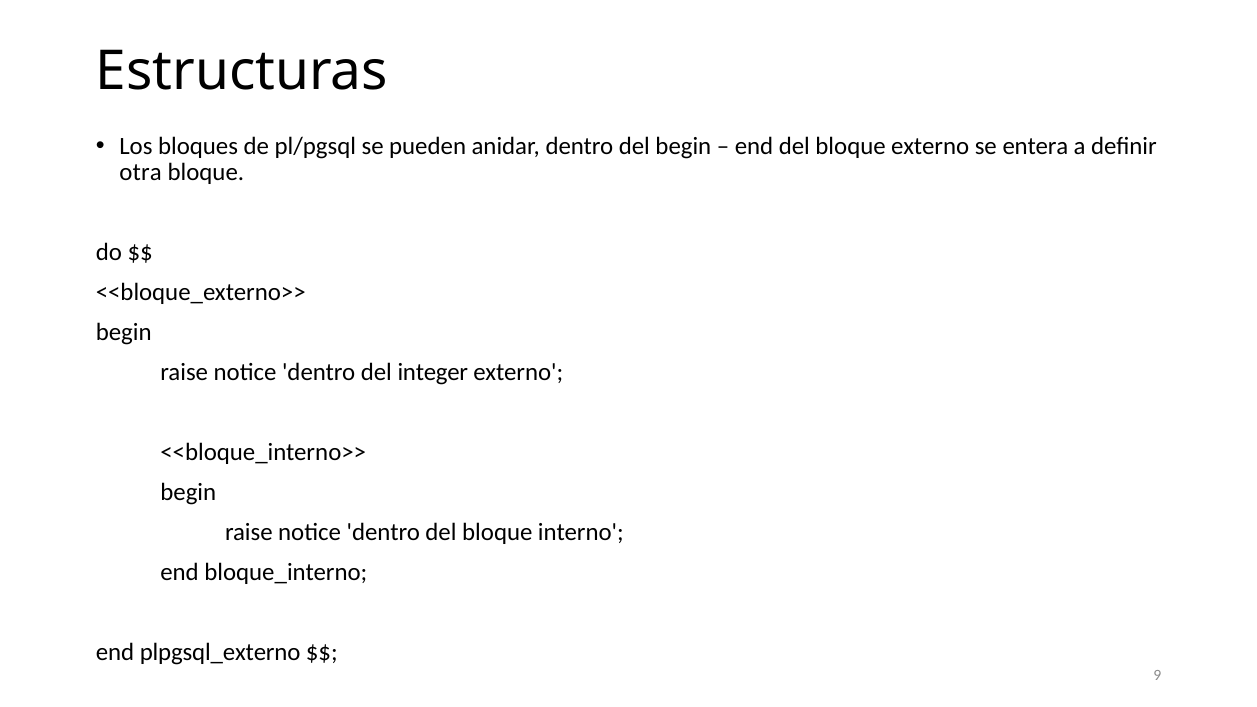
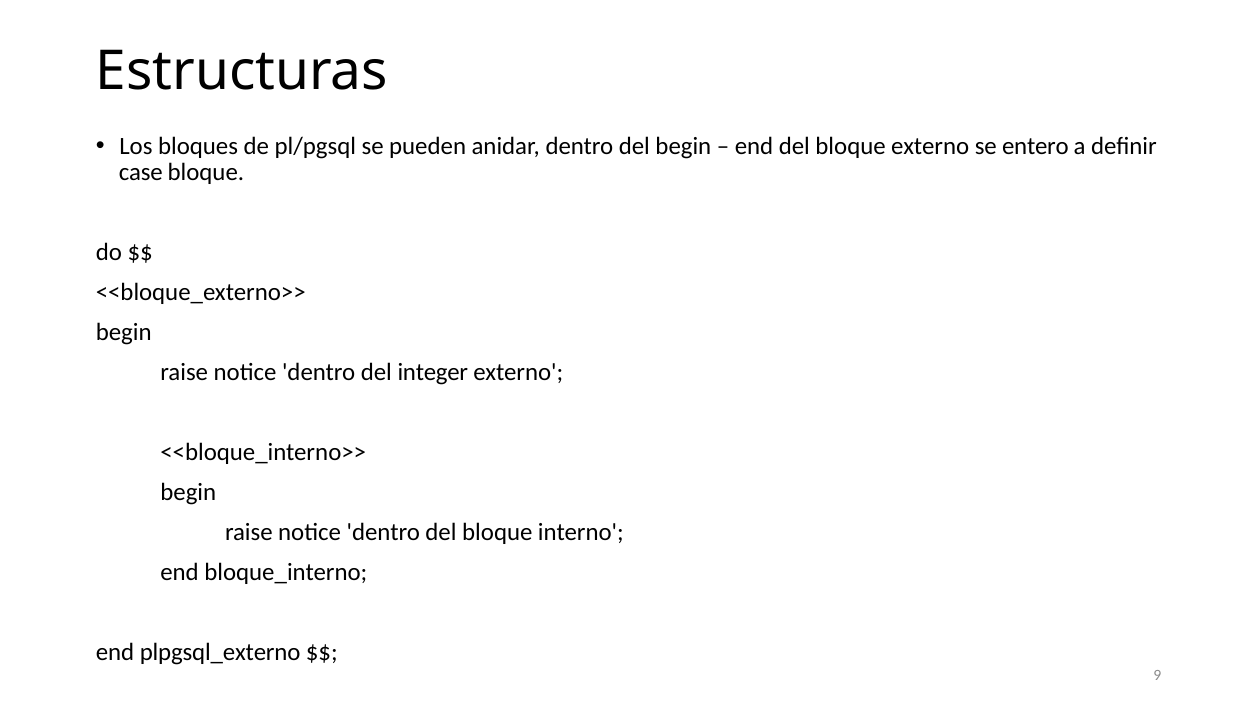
entera: entera -> entero (1035, 146)
otra: otra -> case (141, 173)
